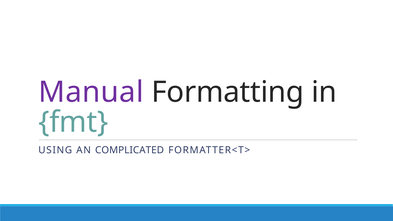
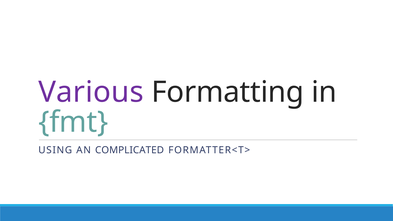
Manual: Manual -> Various (91, 92)
